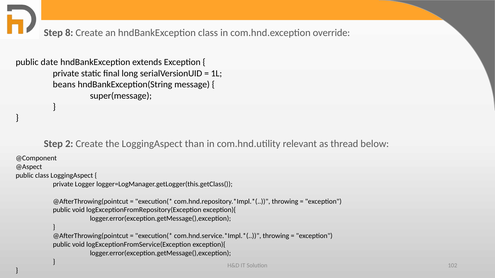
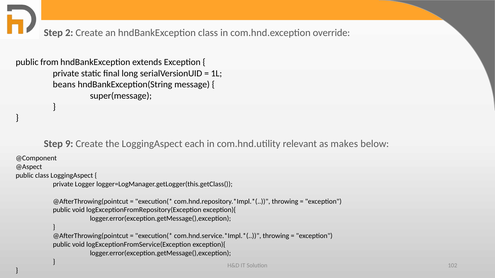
8: 8 -> 2 (69, 33)
date: date -> from (49, 62)
2: 2 -> 9 (69, 144)
than: than -> each (195, 144)
thread: thread -> makes (344, 144)
